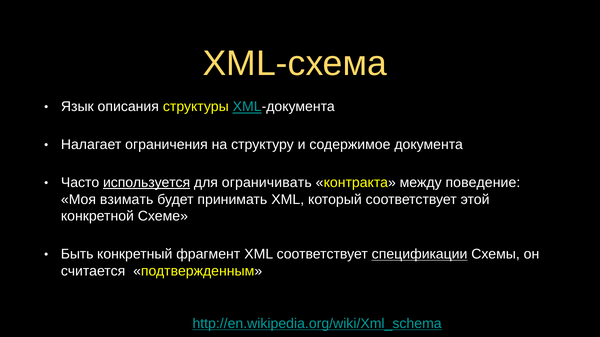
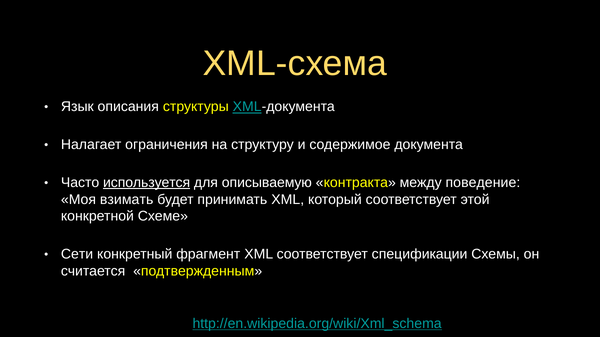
ограничивать: ограничивать -> описываемую (267, 183)
Быть: Быть -> Сети (77, 255)
спецификации underline: present -> none (420, 255)
